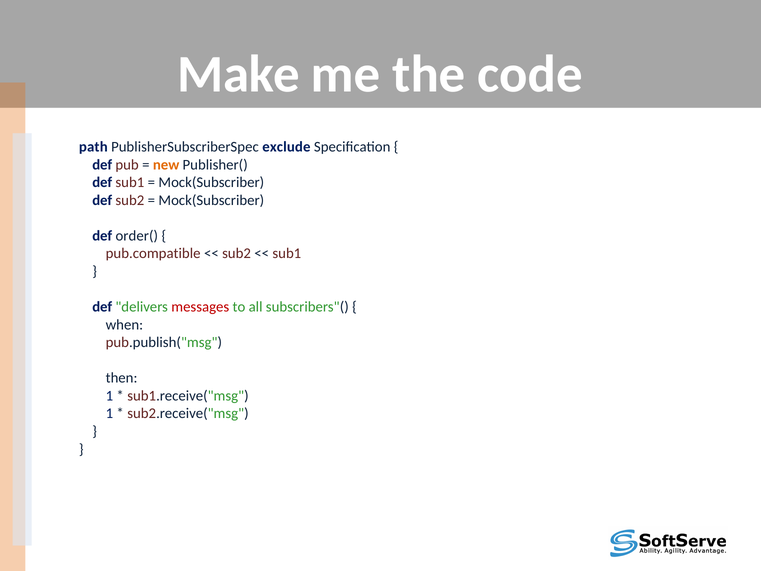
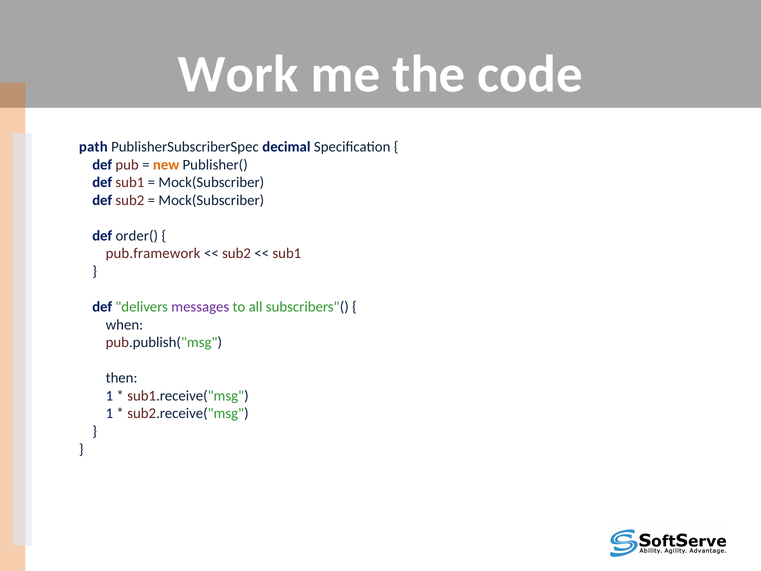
Make: Make -> Work (238, 74)
exclude: exclude -> decimal (286, 147)
pub.compatible: pub.compatible -> pub.framework (153, 253)
messages colour: red -> purple (200, 307)
